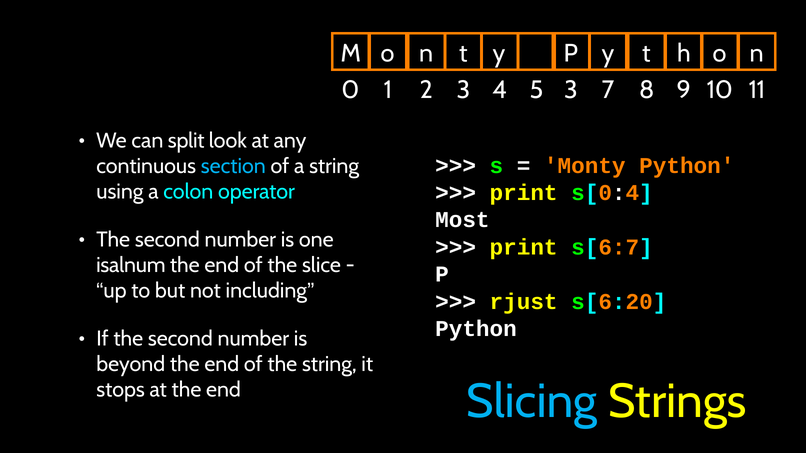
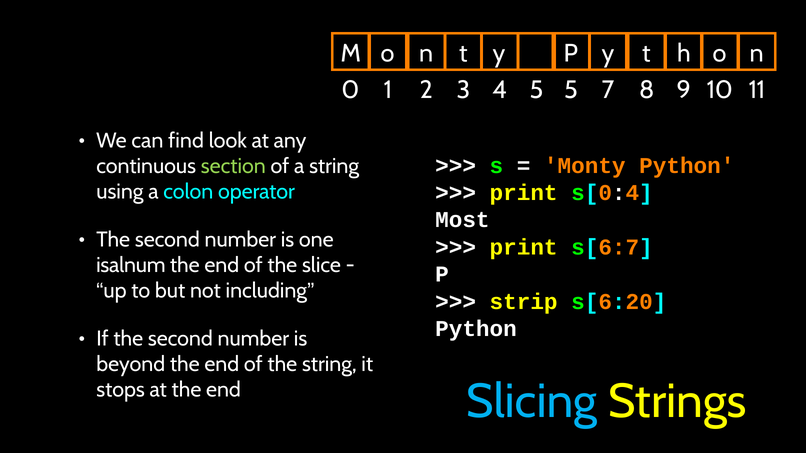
5 3: 3 -> 5 (571, 90)
split: split -> find (186, 141)
section colour: light blue -> light green (233, 166)
rjust: rjust -> strip (524, 302)
